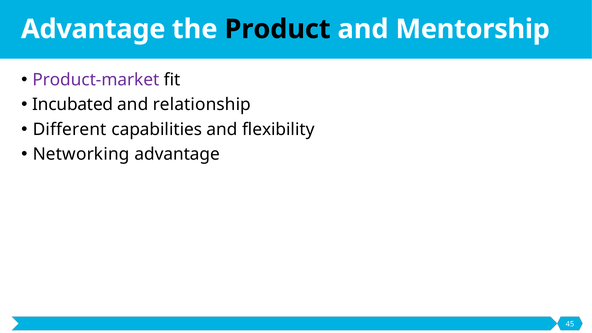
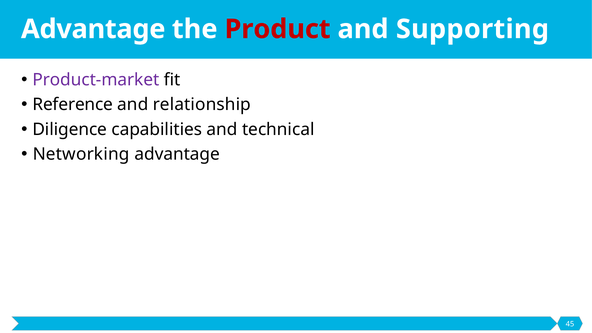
Product colour: black -> red (278, 29)
Mentorship: Mentorship -> Supporting (472, 29)
Incubated: Incubated -> Reference (73, 105)
Different: Different -> Diligence (70, 129)
flexibility: flexibility -> technical (278, 129)
